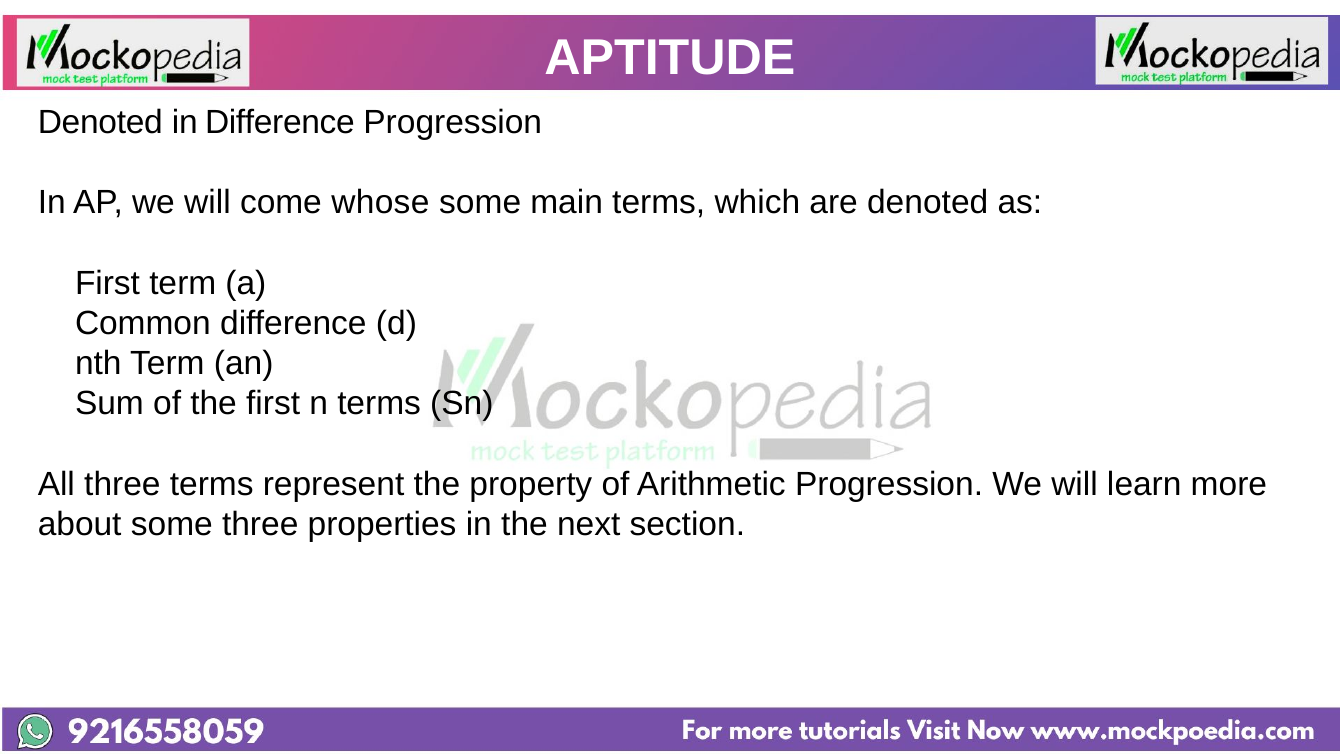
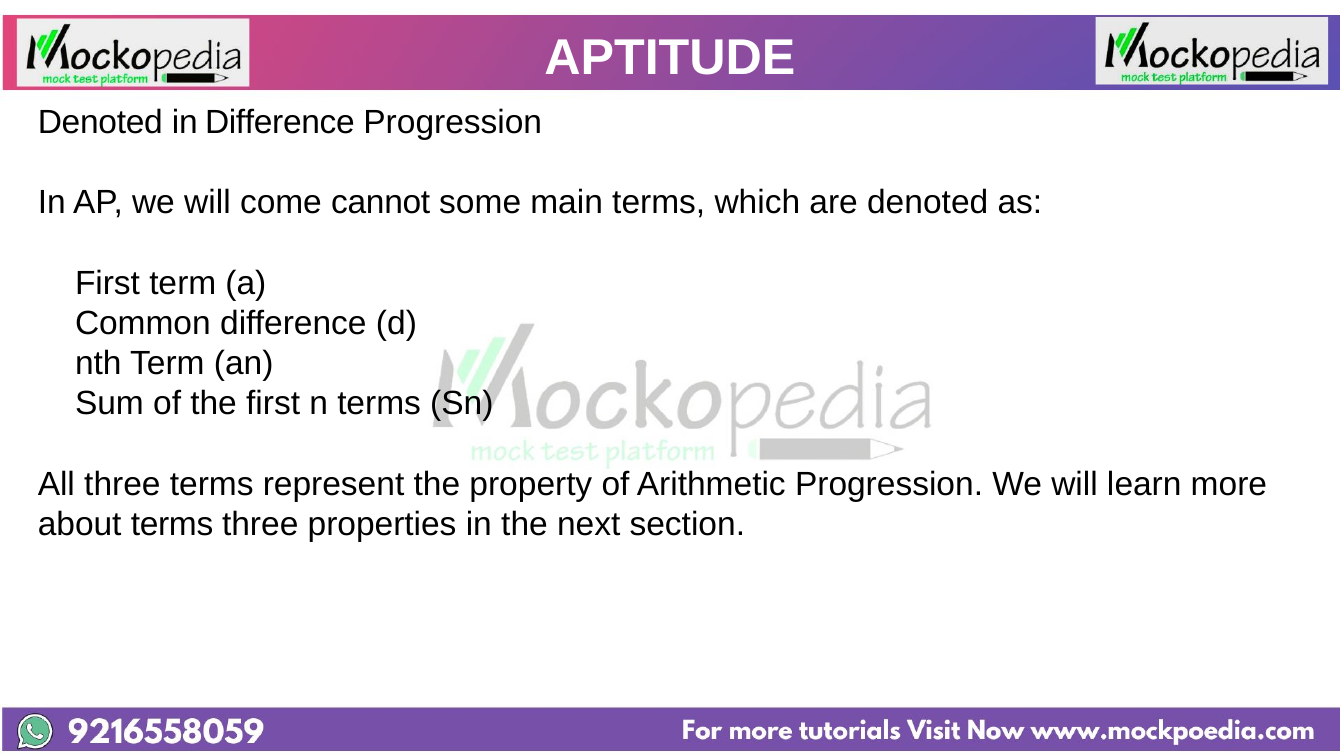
whose: whose -> cannot (381, 202)
about some: some -> terms (172, 524)
